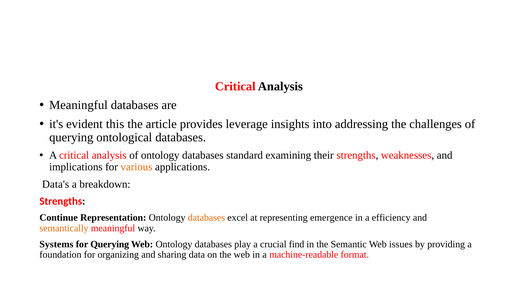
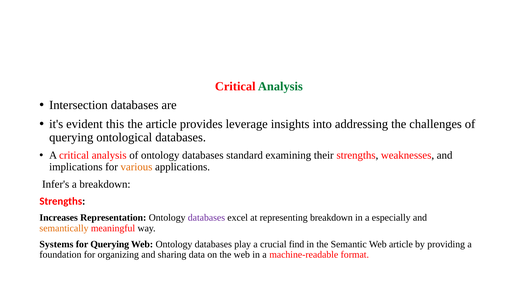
Analysis colour: black -> green (280, 86)
Meaningful: Meaningful -> Intersection (78, 105)
Data's: Data's -> Infer's (56, 184)
Continue: Continue -> Increases (59, 217)
databases colour: orange -> purple (206, 217)
representing emergence: emergence -> breakdown (331, 217)
efficiency: efficiency -> especially (391, 217)
Web issues: issues -> article (401, 244)
